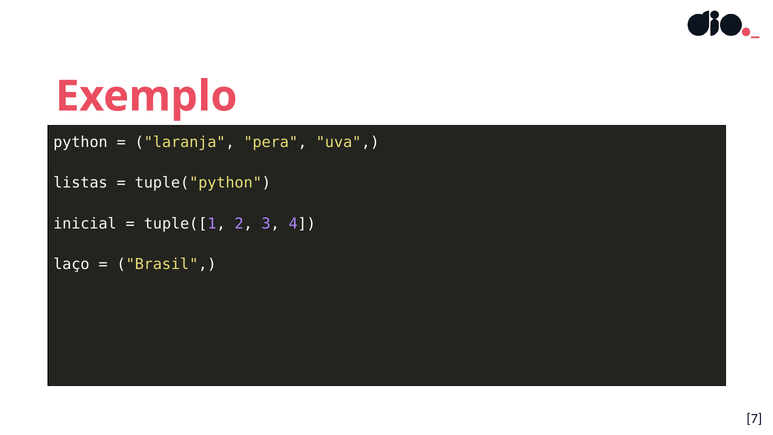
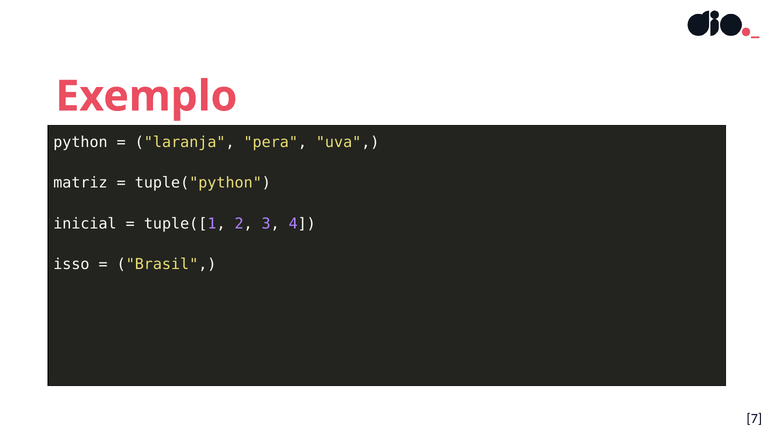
listas: listas -> matriz (80, 183)
laço: laço -> isso (71, 264)
